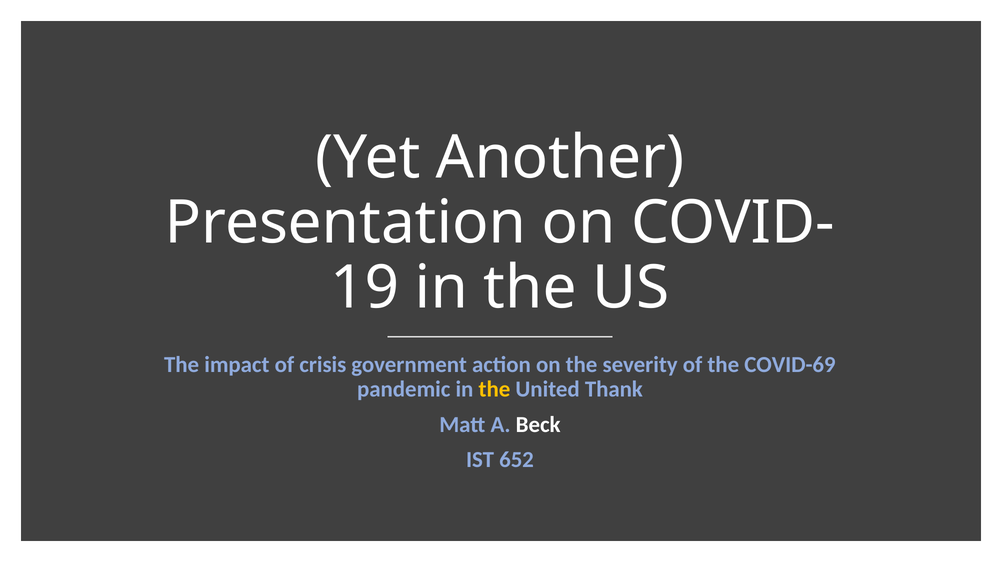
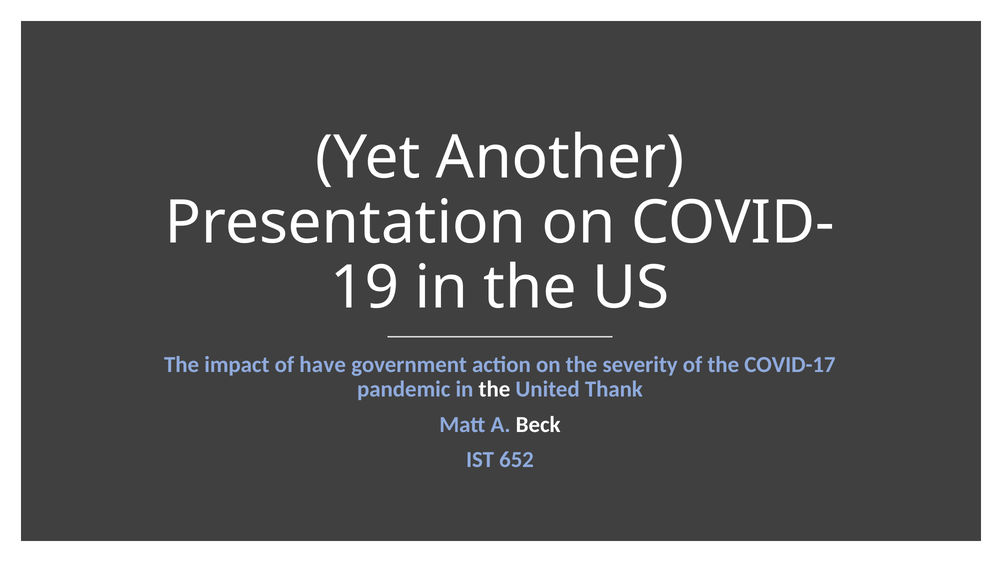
crisis: crisis -> have (323, 365)
COVID-69: COVID-69 -> COVID-17 (790, 365)
the colour: yellow -> white (494, 390)
